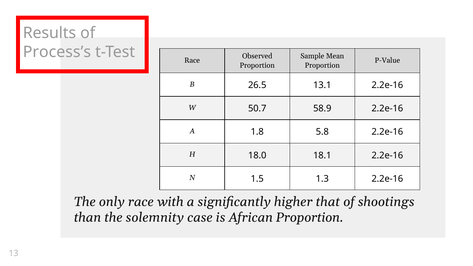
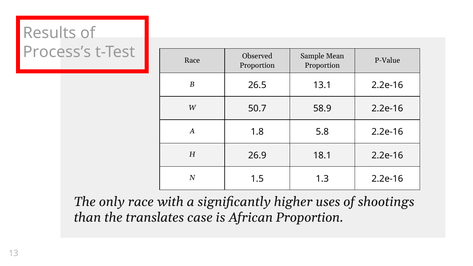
18.0: 18.0 -> 26.9 (257, 155)
that: that -> uses (328, 202)
solemnity: solemnity -> translates (155, 218)
